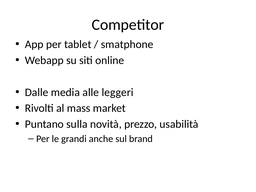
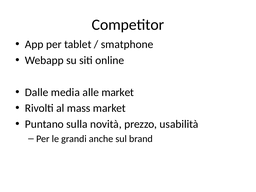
alle leggeri: leggeri -> market (118, 92)
